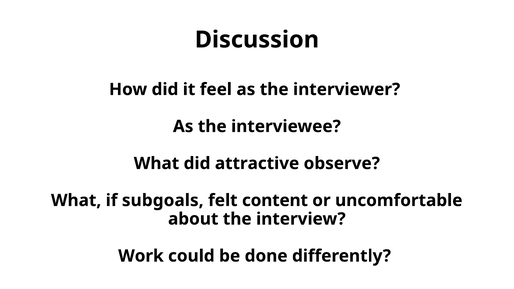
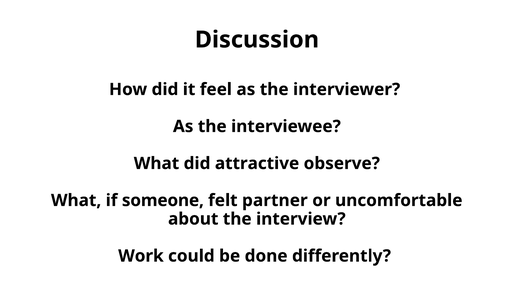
subgoals: subgoals -> someone (163, 201)
content: content -> partner (275, 201)
